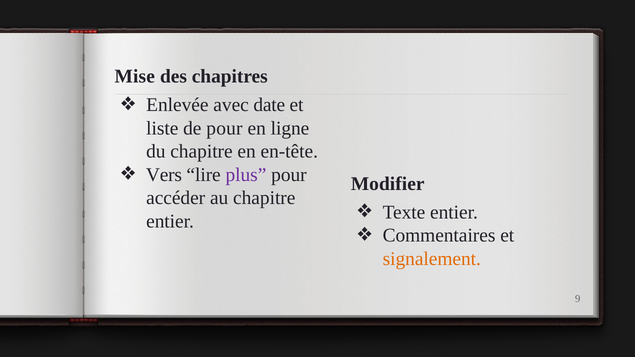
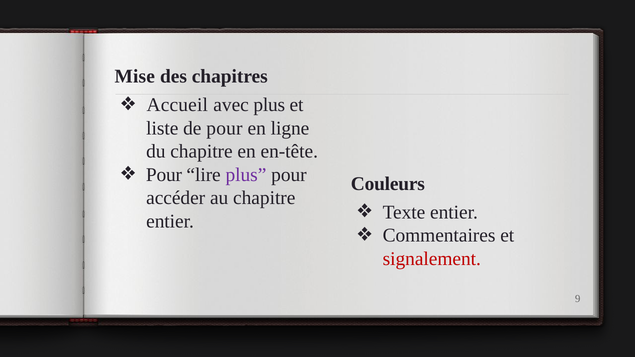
Enlevée: Enlevée -> Accueil (177, 105)
avec date: date -> plus (269, 105)
Vers: Vers -> Pour (164, 175)
Modifier: Modifier -> Couleurs (388, 184)
signalement colour: orange -> red (432, 259)
